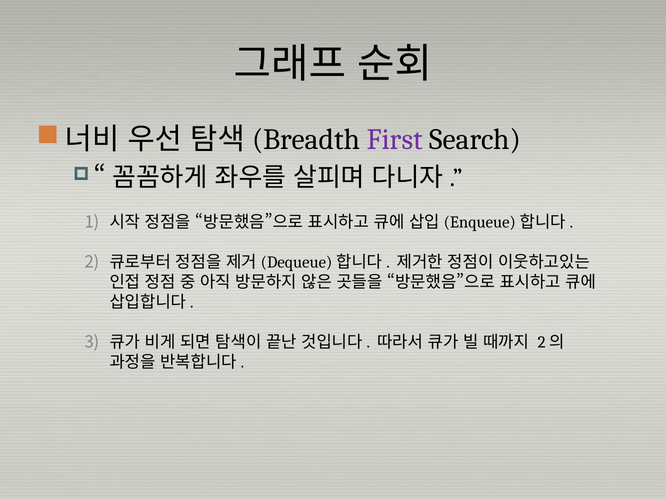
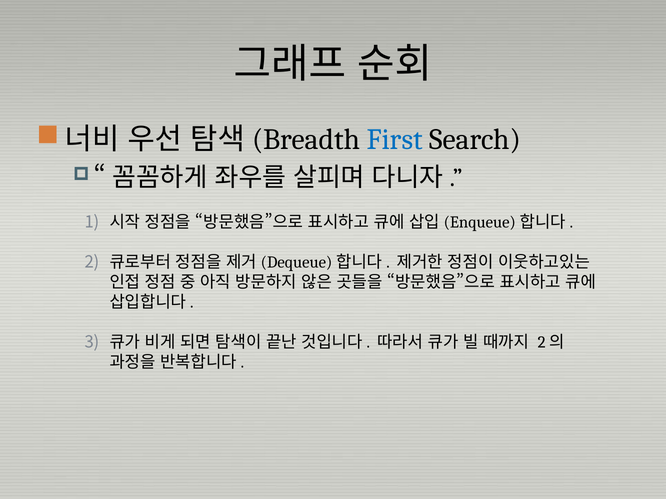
First colour: purple -> blue (395, 140)
